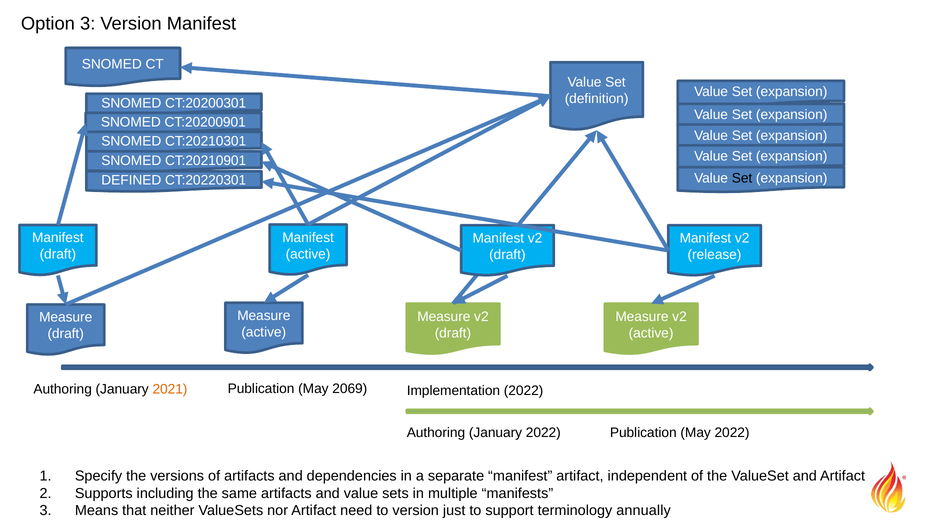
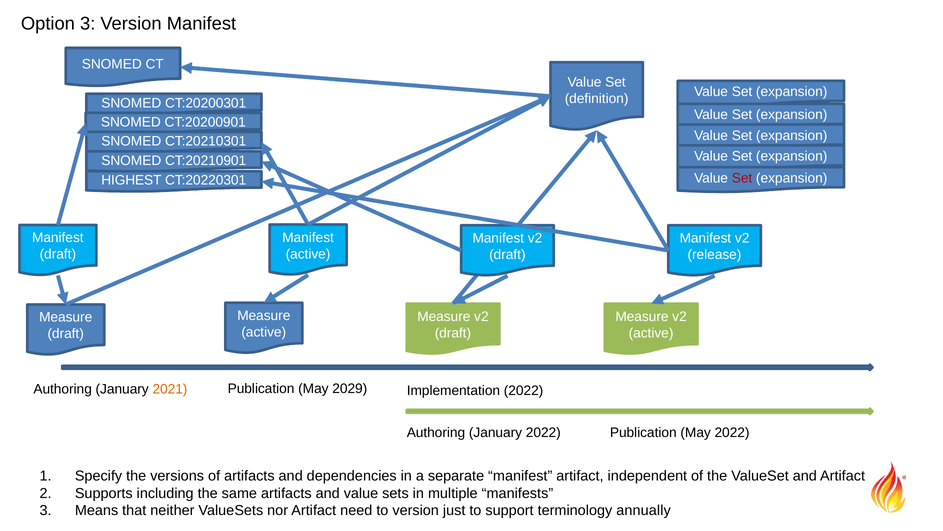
Set colour: black -> red (742, 178)
DEFINED: DEFINED -> HIGHEST (131, 180)
2069: 2069 -> 2029 (350, 388)
